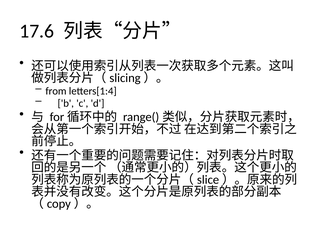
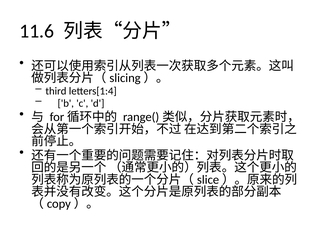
17.6: 17.6 -> 11.6 (37, 31)
from: from -> third (56, 91)
